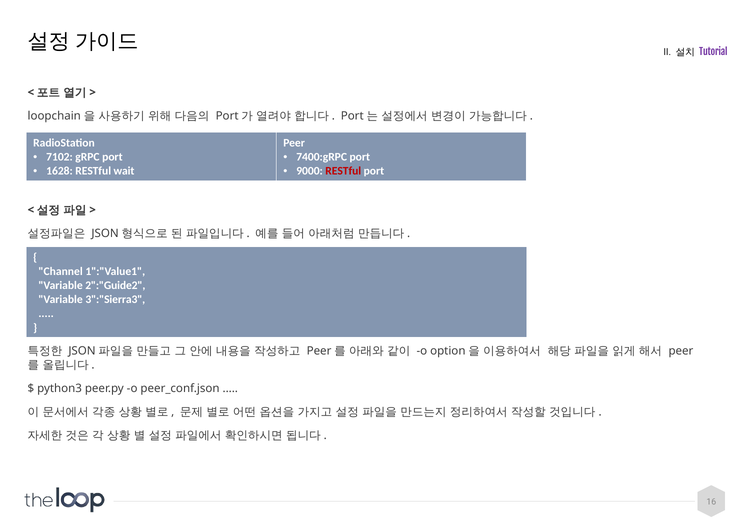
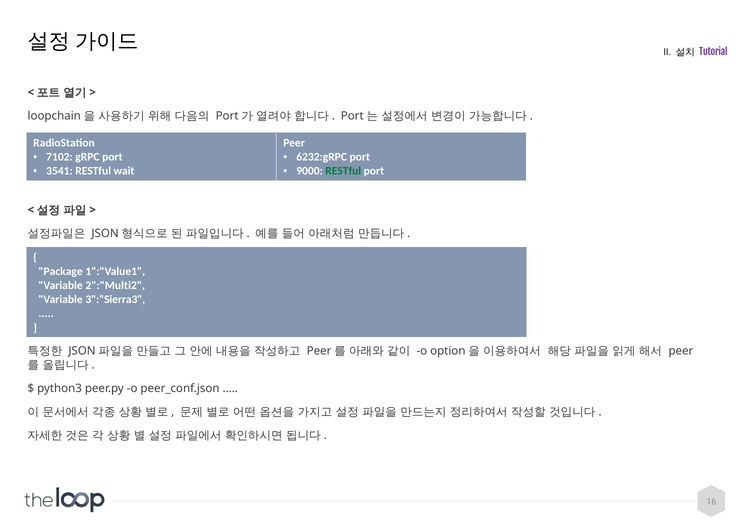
7400:gRPC: 7400:gRPC -> 6232:gRPC (322, 157)
1628: 1628 -> 3541 (59, 171)
RESTful colour: red -> green (343, 171)
Channel: Channel -> Package (61, 271)
2":"Guide2: 2":"Guide2 -> 2":"Multi2 (115, 285)
